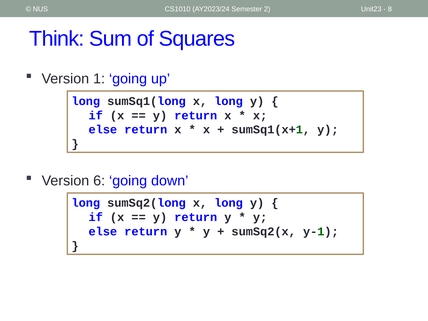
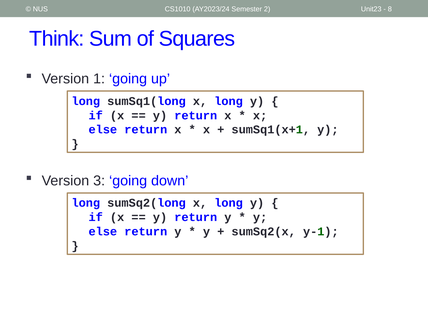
6: 6 -> 3 (99, 181)
